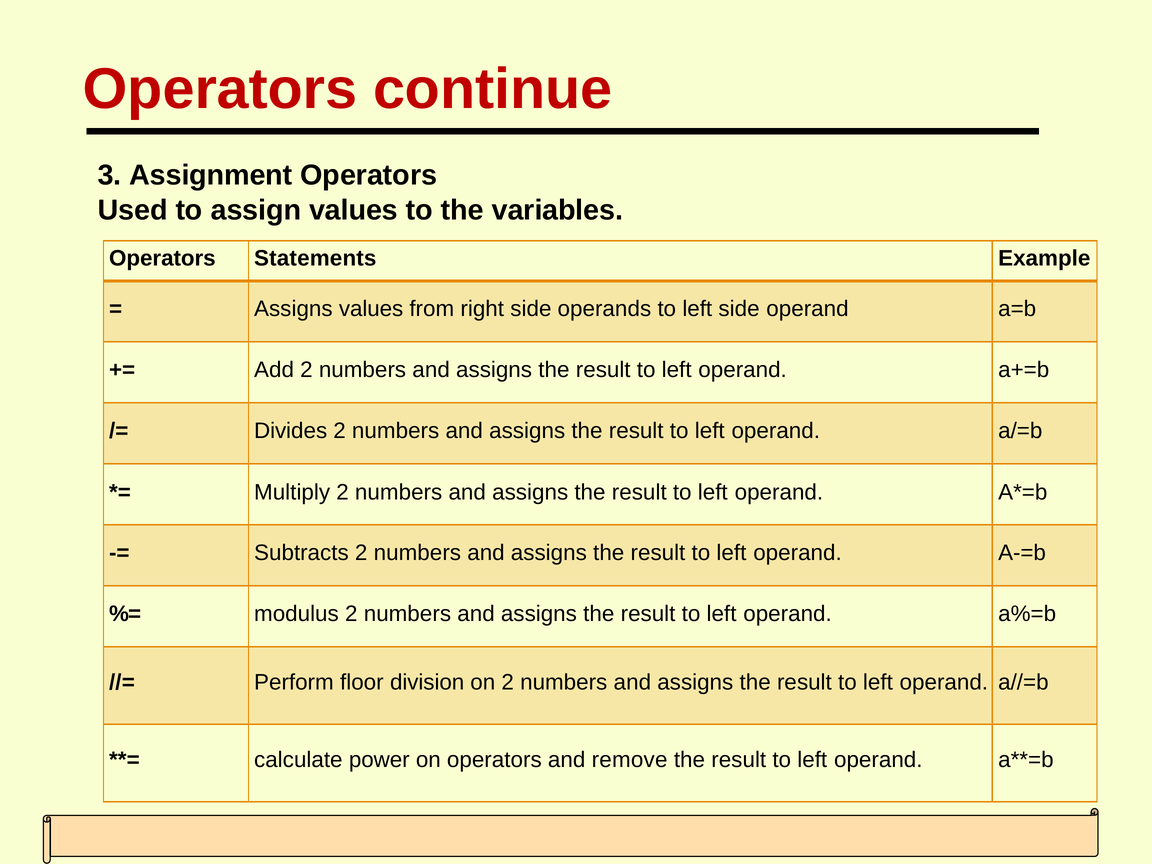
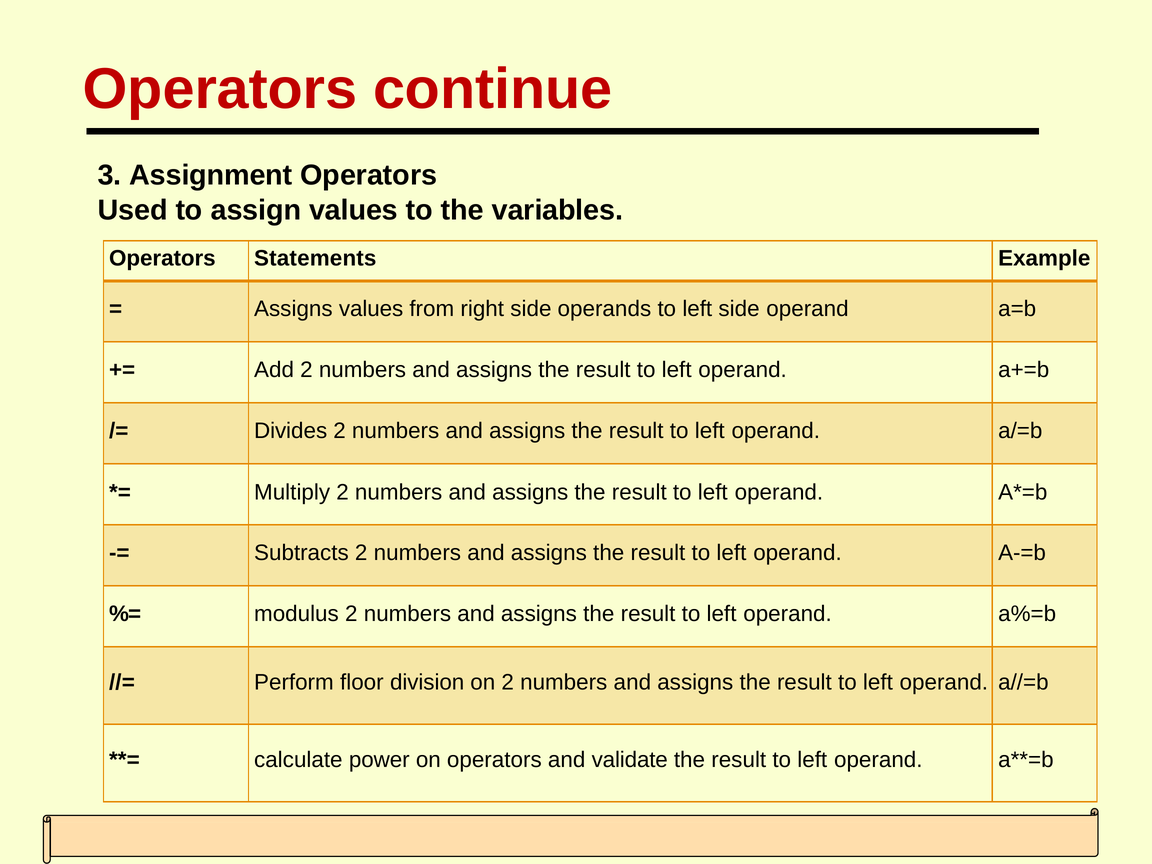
remove: remove -> validate (630, 760)
